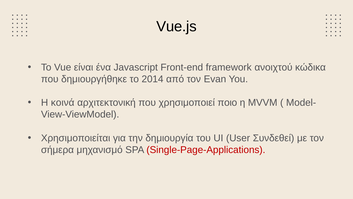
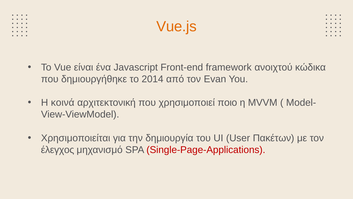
Vue.js colour: black -> orange (177, 27)
Συνδεθεί: Συνδεθεί -> Πακέτων (274, 138)
σήμερα: σήμερα -> έλεγχος (58, 150)
